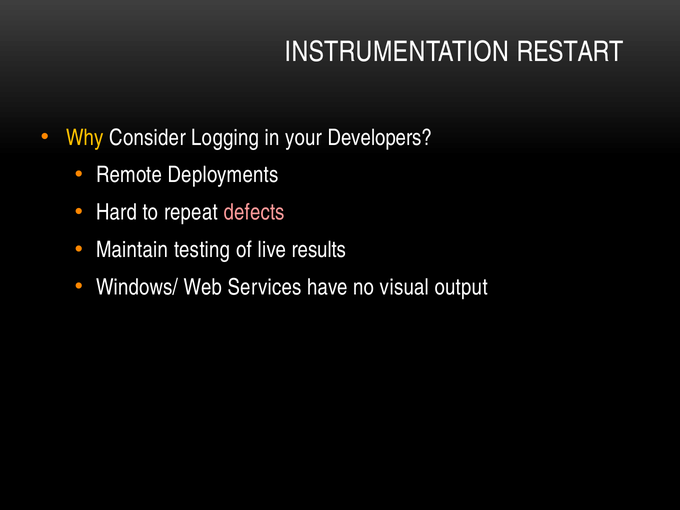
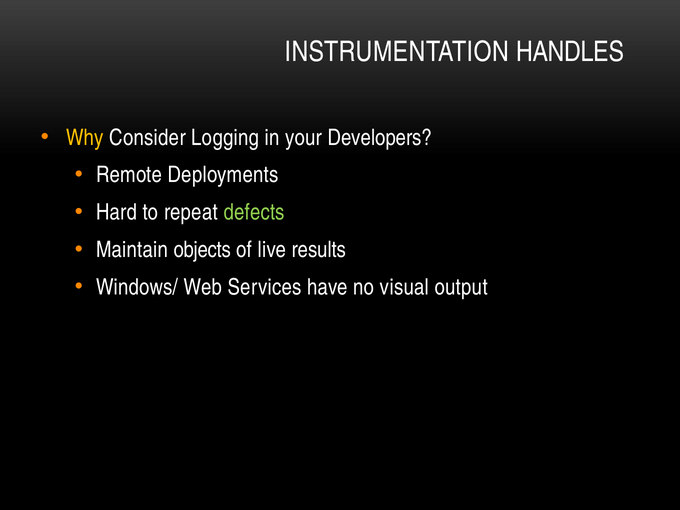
RESTART: RESTART -> HANDLES (570, 52)
defects colour: pink -> light green (254, 212)
testing: testing -> objects (202, 250)
